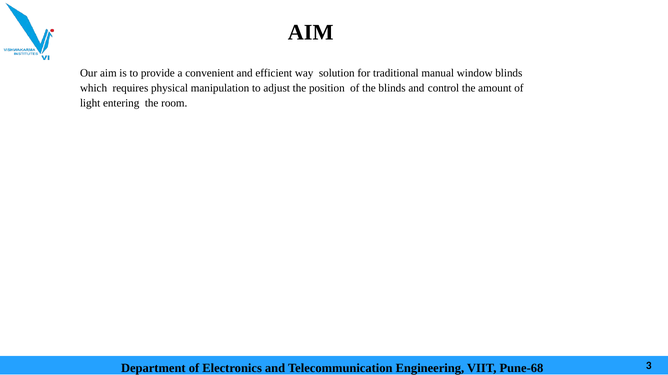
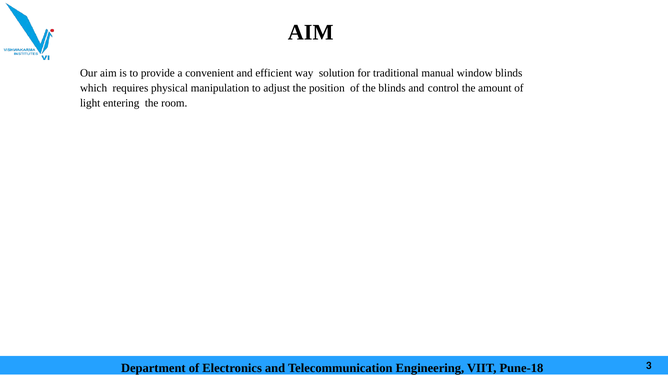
Pune-68: Pune-68 -> Pune-18 (521, 369)
